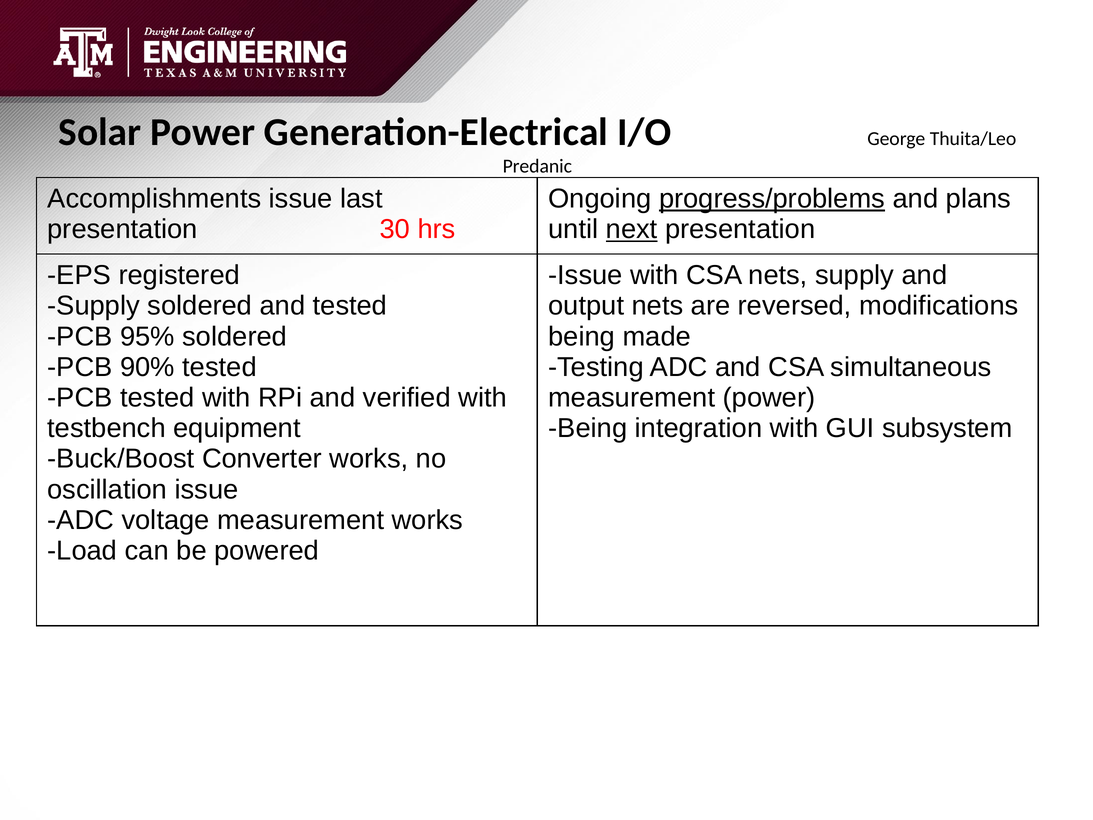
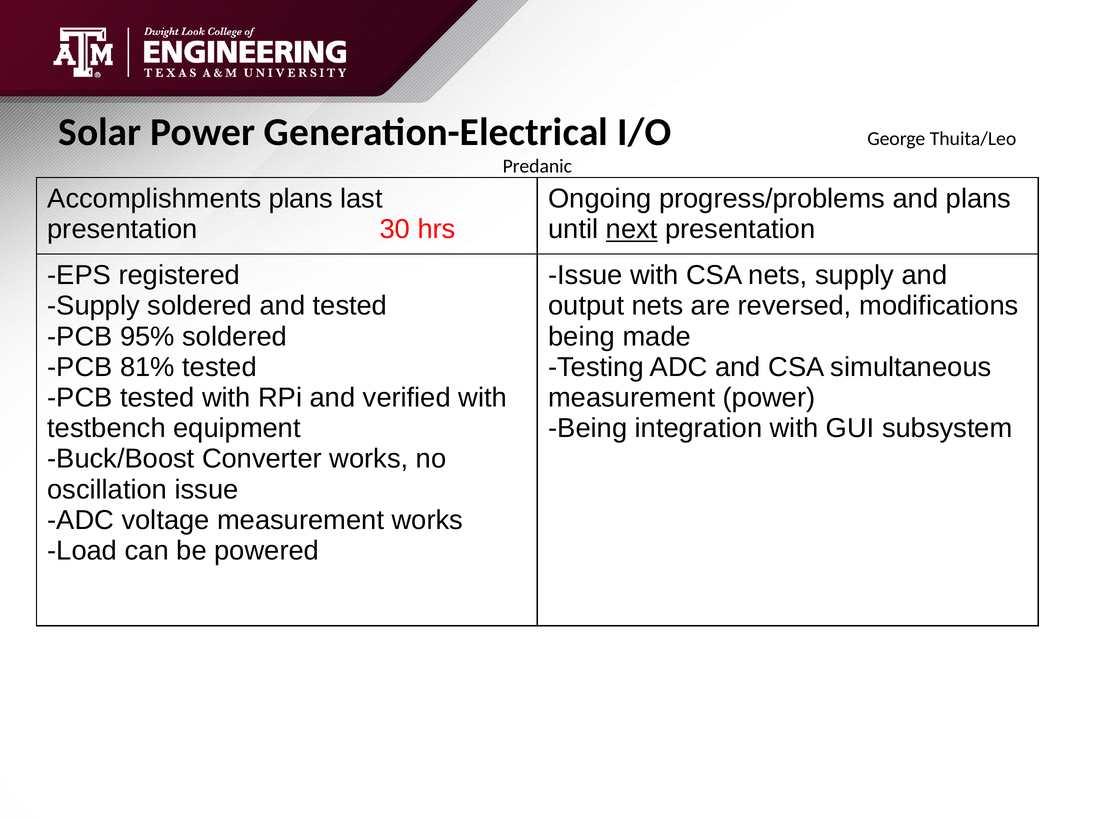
Accomplishments issue: issue -> plans (301, 199)
progress/problems underline: present -> none (772, 199)
90%: 90% -> 81% (147, 367)
